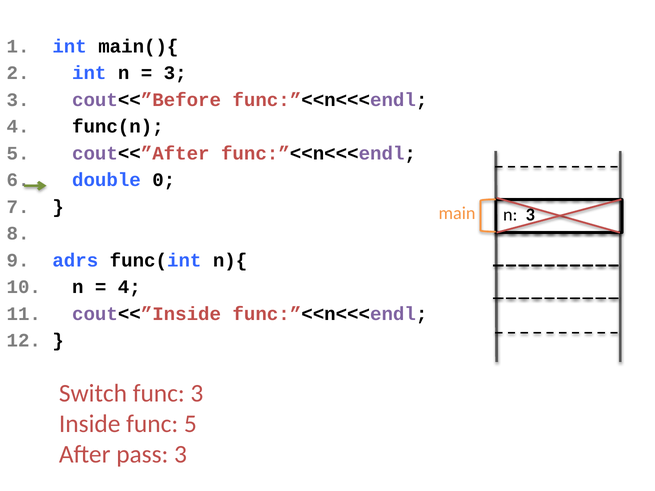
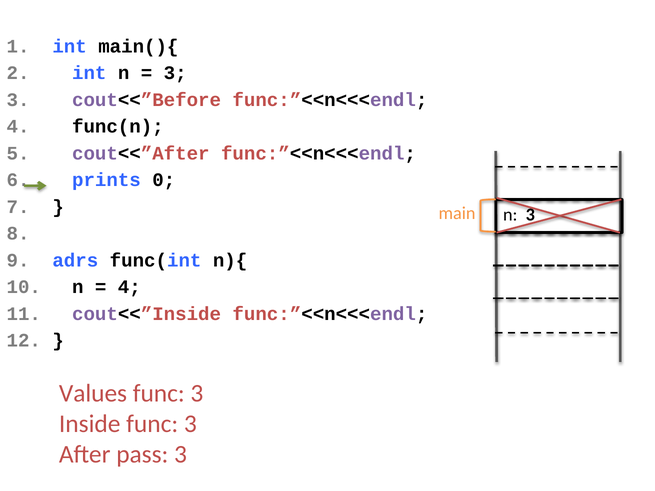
double: double -> prints (106, 180)
Switch: Switch -> Values (93, 393)
Inside func 5: 5 -> 3 (190, 424)
